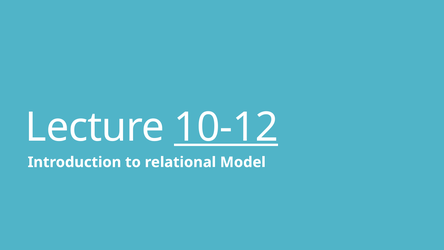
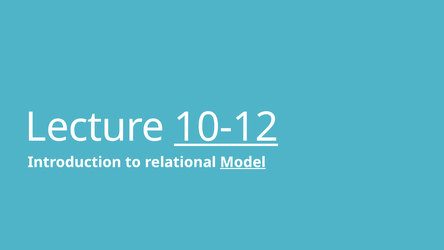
Model underline: none -> present (243, 162)
